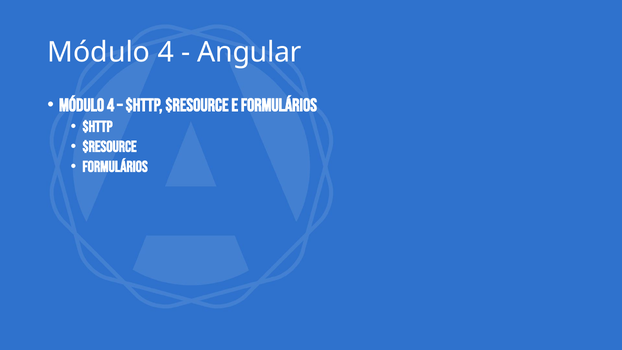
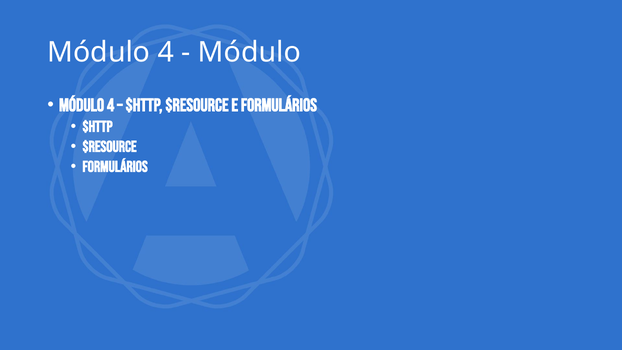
Angular: Angular -> Módulo (249, 52)
